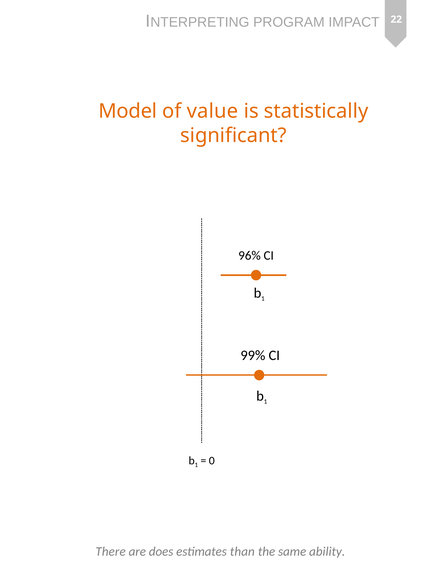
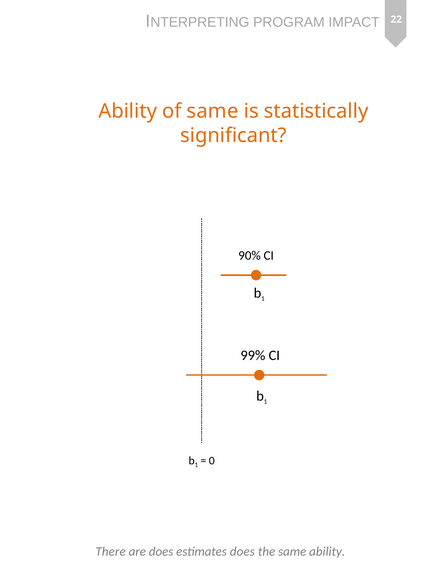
Model: Model -> Ability (128, 111)
of value: value -> same (212, 111)
96%: 96% -> 90% (249, 256)
estimates than: than -> does (242, 551)
